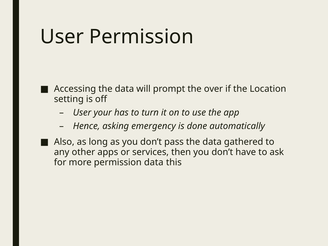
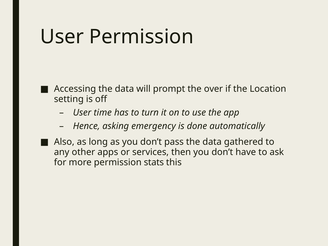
your: your -> time (103, 113)
permission data: data -> stats (154, 162)
